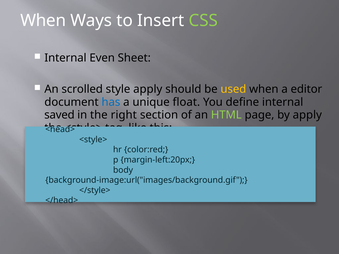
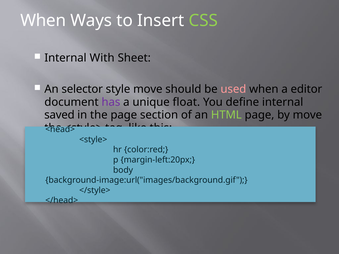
Even: Even -> With (102, 58)
scrolled: scrolled -> selector (82, 89)
style apply: apply -> move (148, 89)
used colour: yellow -> pink (233, 89)
has colour: blue -> purple (111, 102)
the right: right -> page (124, 115)
by apply: apply -> move (307, 115)
